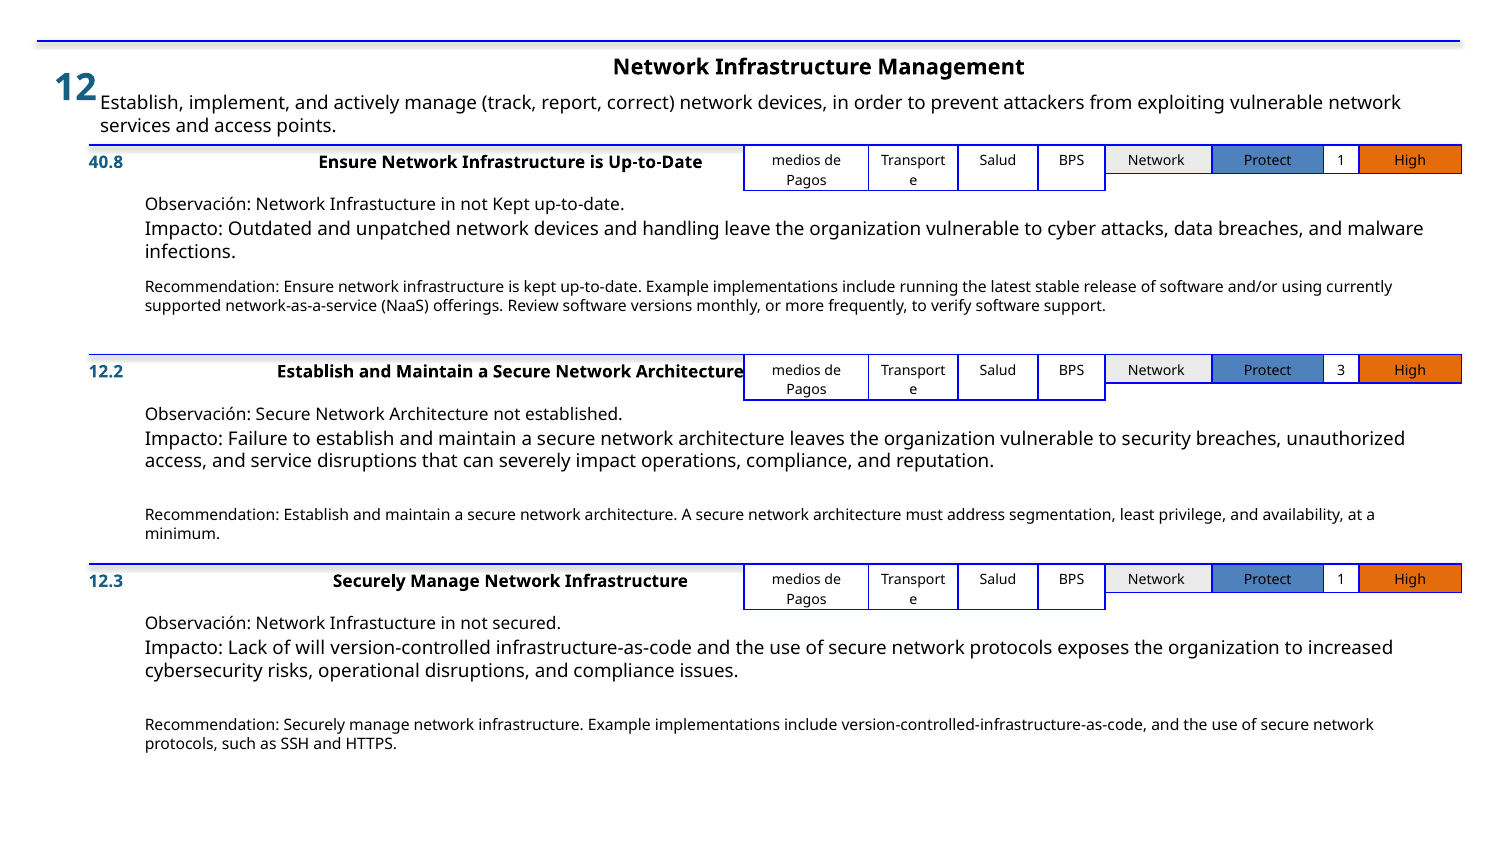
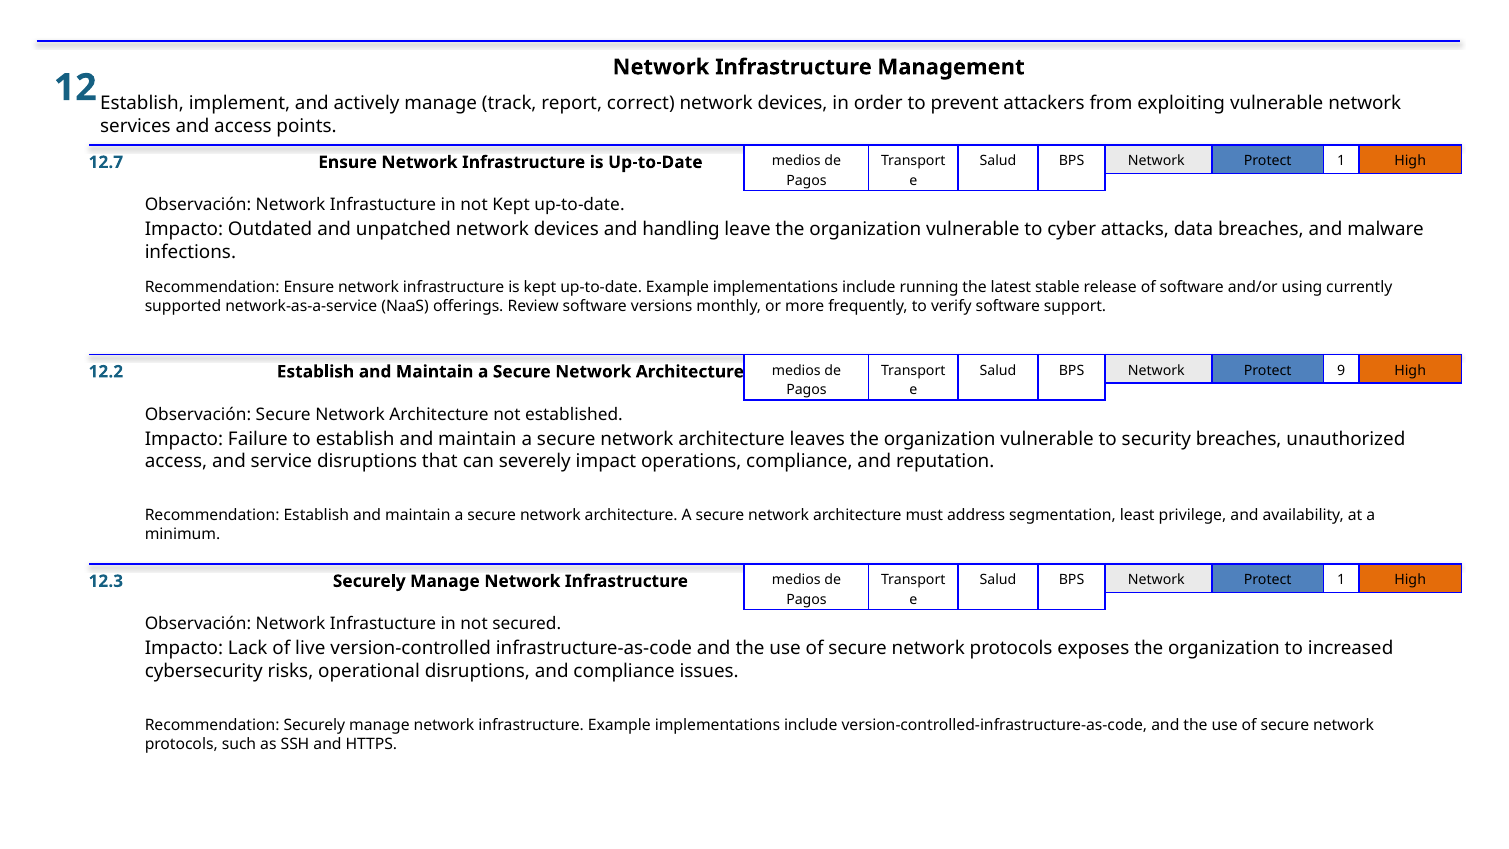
40.8: 40.8 -> 12.7 (106, 162)
3: 3 -> 9 (1341, 371)
will: will -> live (310, 648)
